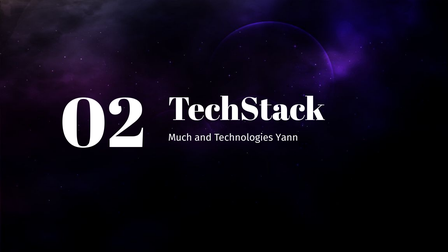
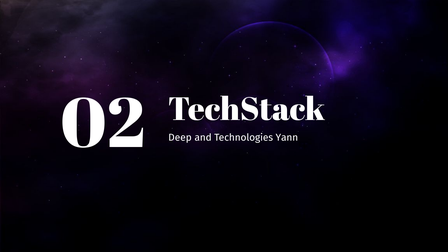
Much: Much -> Deep (180, 138)
